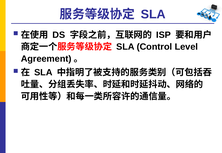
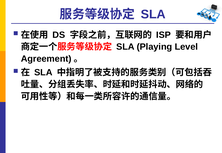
Control: Control -> Playing (154, 47)
